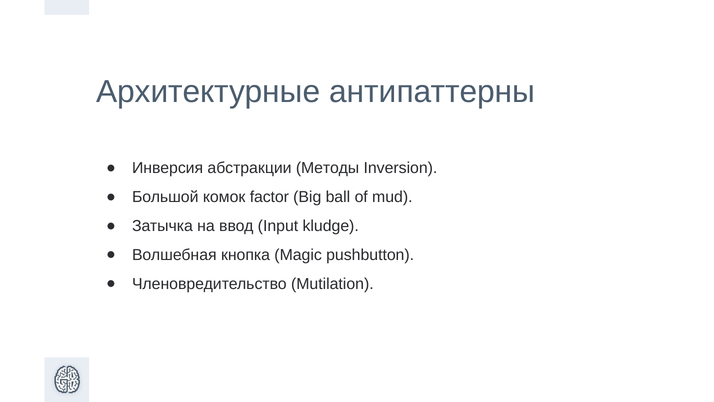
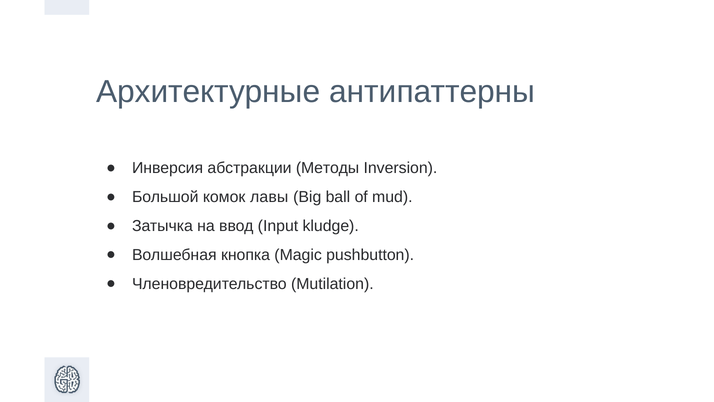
factor: factor -> лавы (269, 197)
